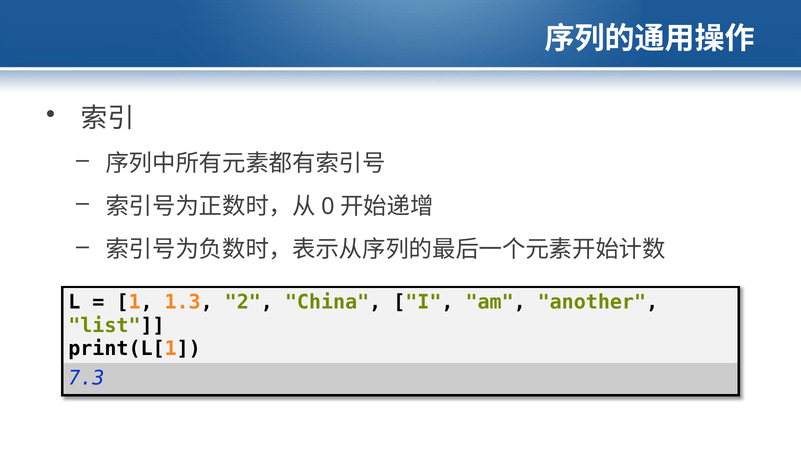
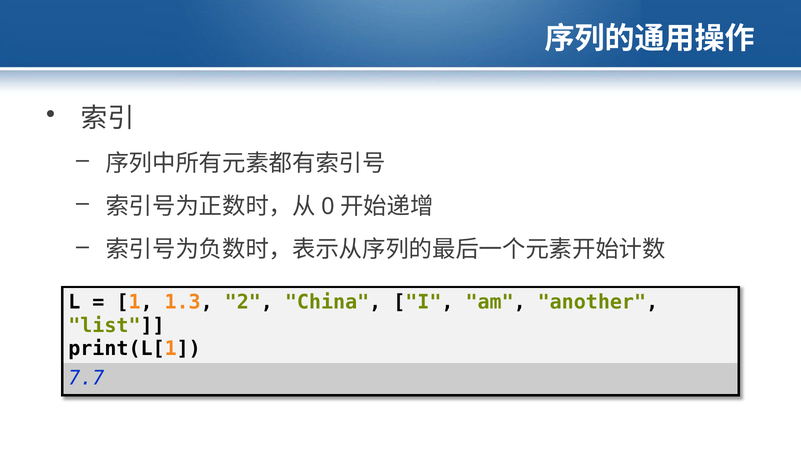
7.3: 7.3 -> 7.7 (86, 378)
